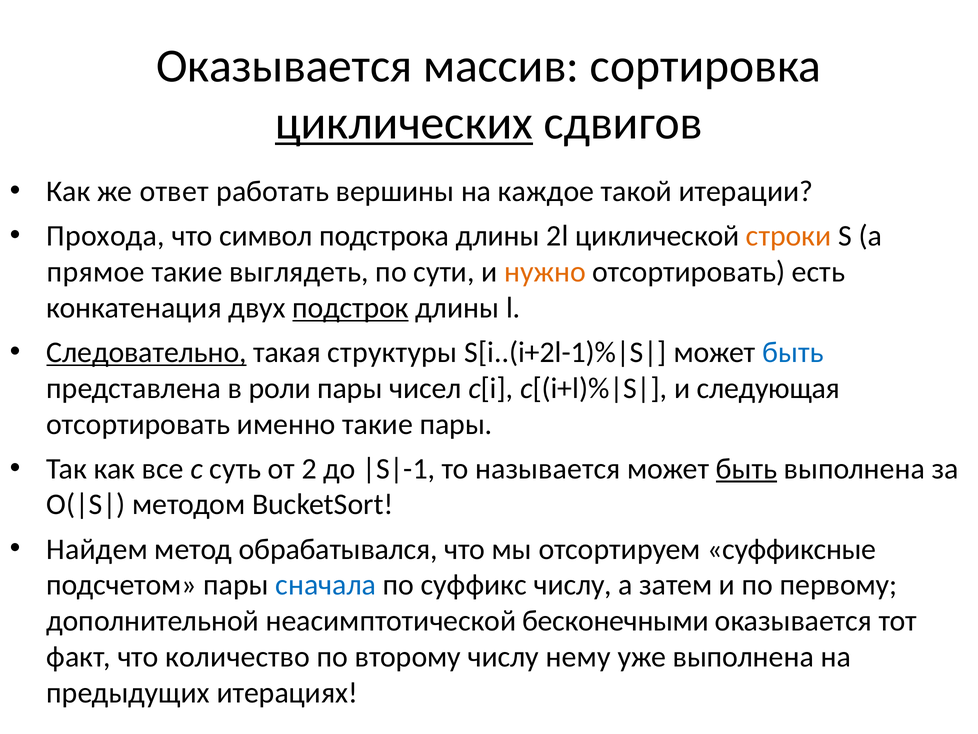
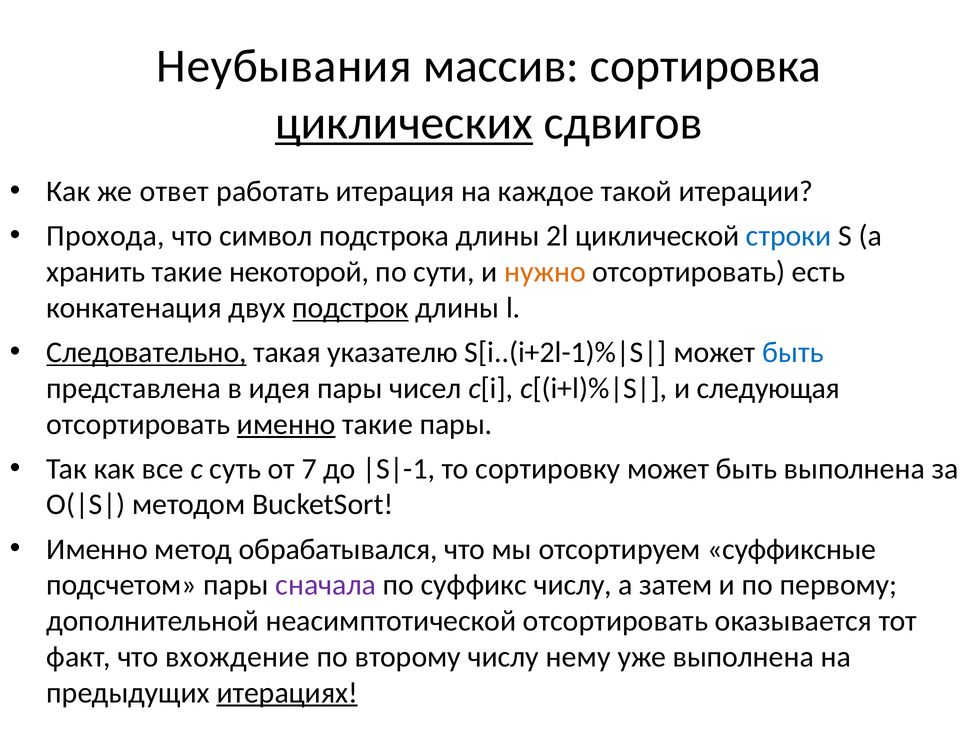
Оказывается: Оказывается -> Неубывания (284, 66)
вершины: вершины -> итерация (395, 191)
строки colour: orange -> blue (789, 236)
прямое: прямое -> хранить (96, 272)
выглядеть: выглядеть -> некоторой (299, 272)
структуры: структуры -> указателю (393, 352)
роли: роли -> идея (280, 388)
именно underline: none -> present (286, 424)
2: 2 -> 7 (309, 468)
называется: называется -> сортировку (548, 468)
быть underline: present -> none (747, 468)
Найдем: Найдем -> Именно (97, 549)
сначала colour: blue -> purple (326, 585)
неасимптотической бесконечными: бесконечными -> отсортировать (615, 621)
количество: количество -> вхождение (238, 656)
итерациях underline: none -> present (287, 692)
